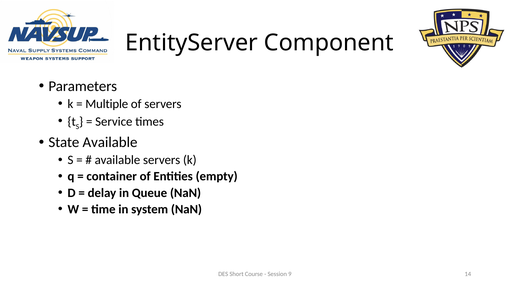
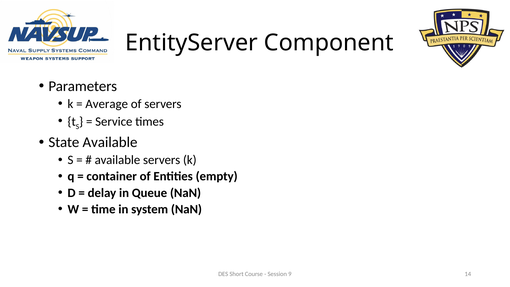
Multiple: Multiple -> Average (107, 104)
